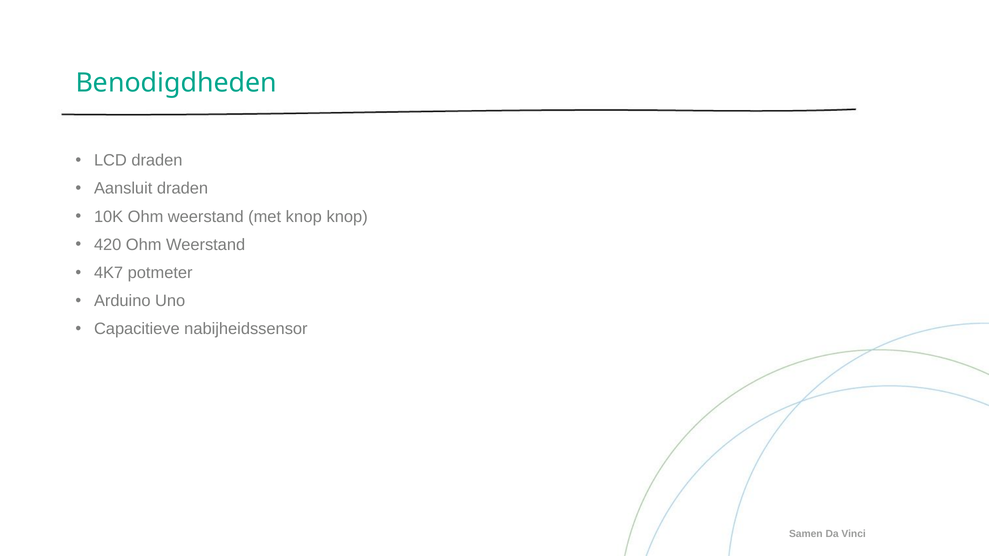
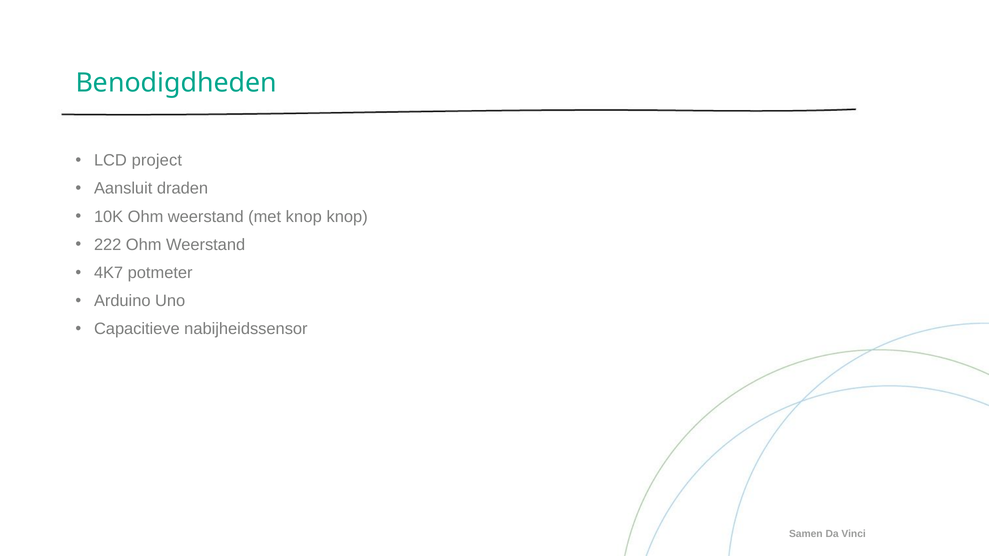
LCD draden: draden -> project (157, 161)
420: 420 -> 222 (108, 245)
